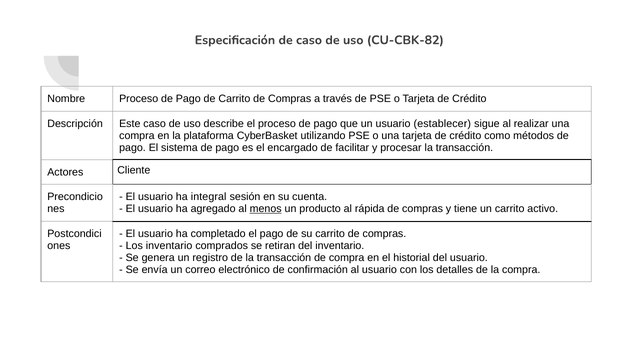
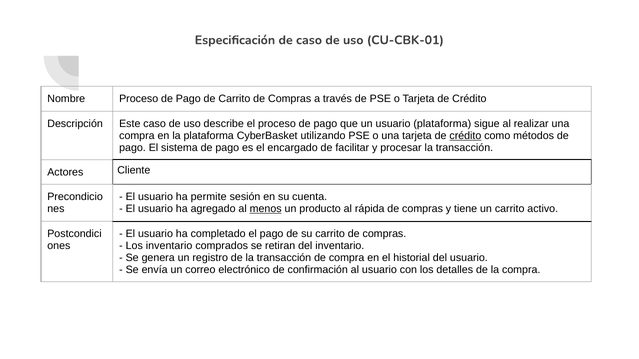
CU-CBK-82: CU-CBK-82 -> CU-CBK-01 (405, 40)
usuario establecer: establecer -> plataforma (442, 124)
crédito underline: none -> present (465, 136)
integral: integral -> permite (209, 197)
